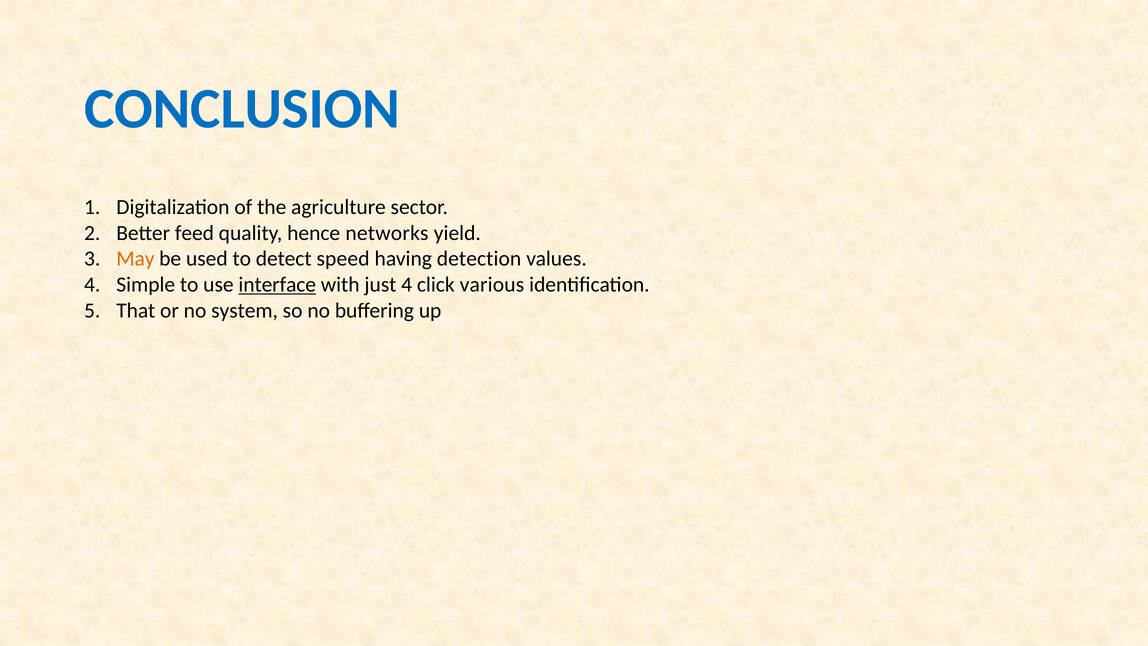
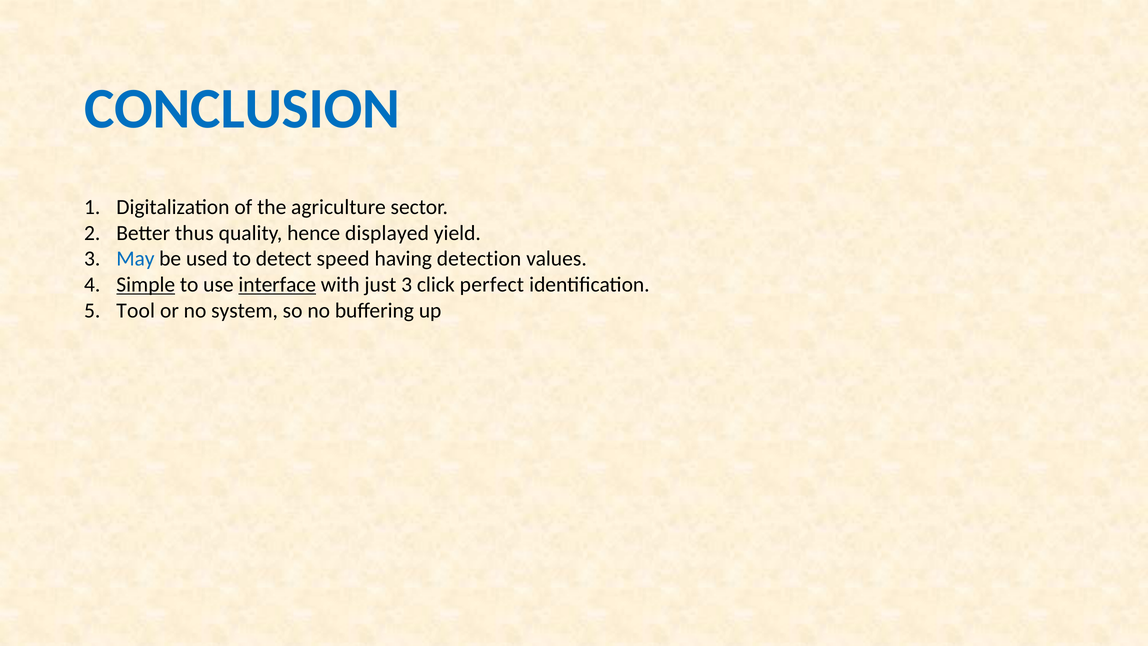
feed: feed -> thus (194, 233)
networks: networks -> displayed (387, 233)
May colour: orange -> blue (135, 259)
Simple underline: none -> present (146, 285)
just 4: 4 -> 3 (407, 285)
various: various -> perfect (492, 285)
That: That -> Tool (136, 310)
